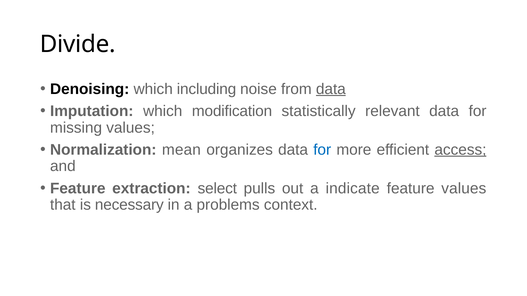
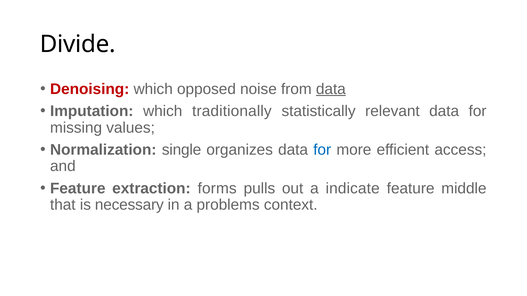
Denoising colour: black -> red (90, 89)
including: including -> opposed (206, 89)
modification: modification -> traditionally (232, 111)
mean: mean -> single (182, 150)
access underline: present -> none (460, 150)
select: select -> forms (217, 189)
feature values: values -> middle (464, 189)
